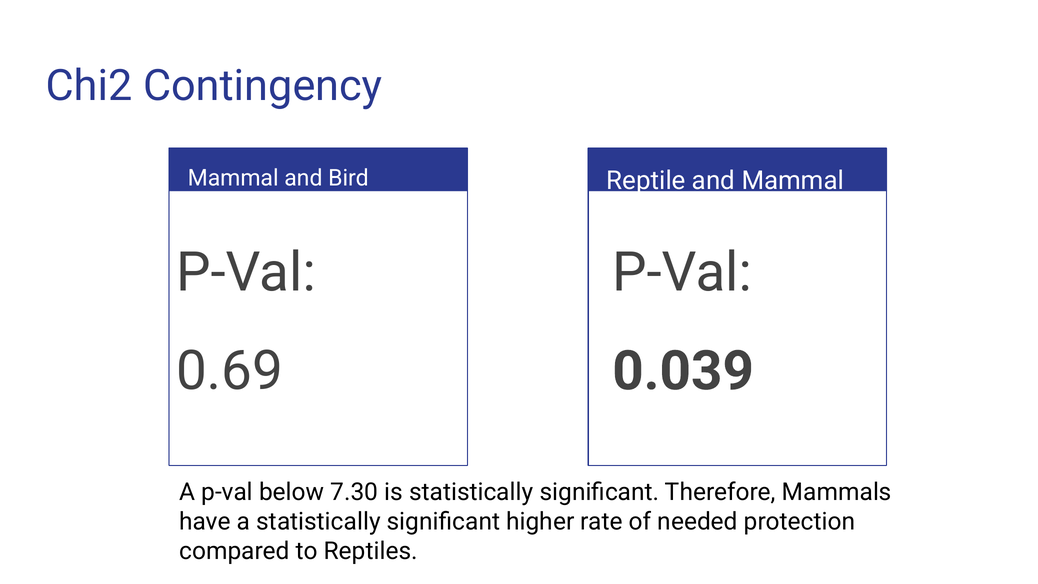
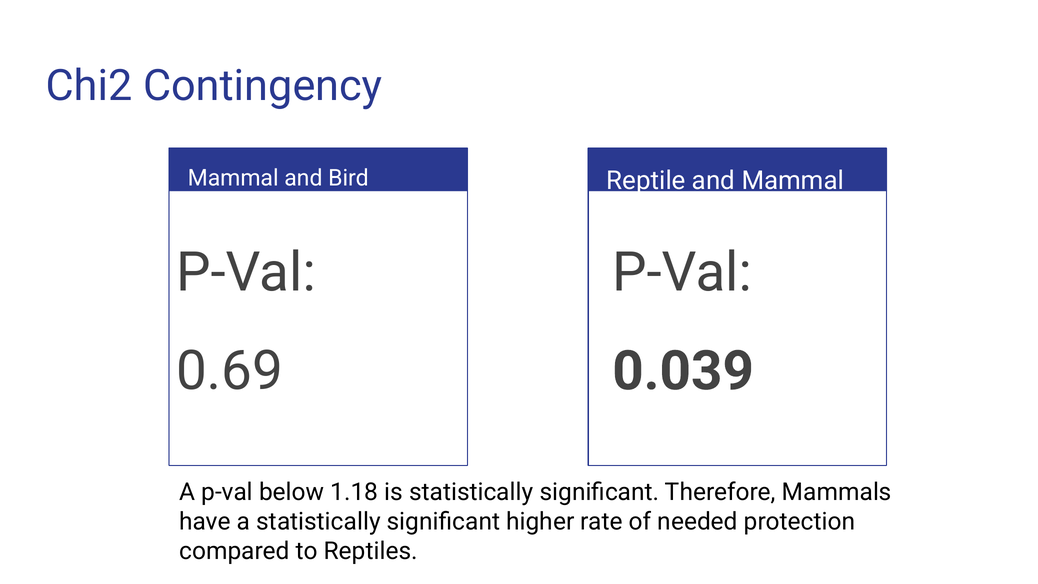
7.30: 7.30 -> 1.18 (354, 492)
